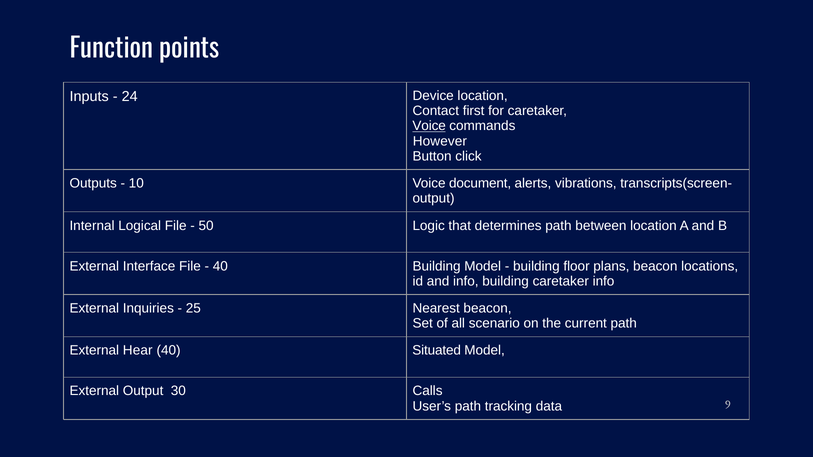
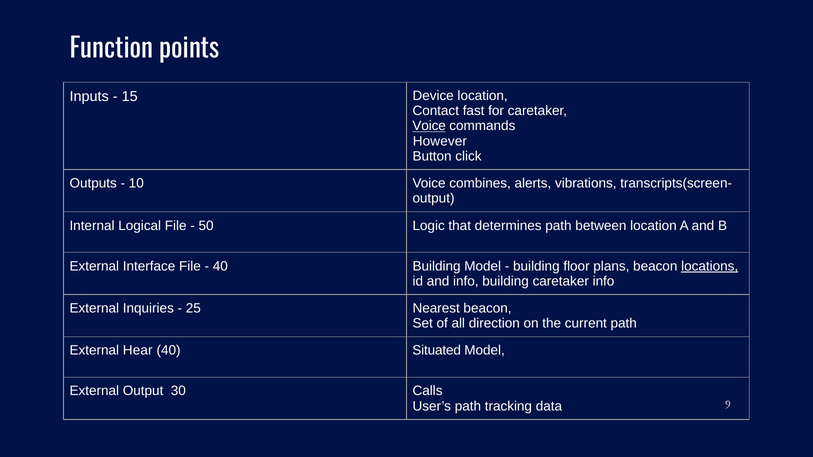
24: 24 -> 15 (130, 97)
first: first -> fast (474, 111)
document: document -> combines (480, 183)
locations underline: none -> present (710, 266)
scenario: scenario -> direction (494, 324)
